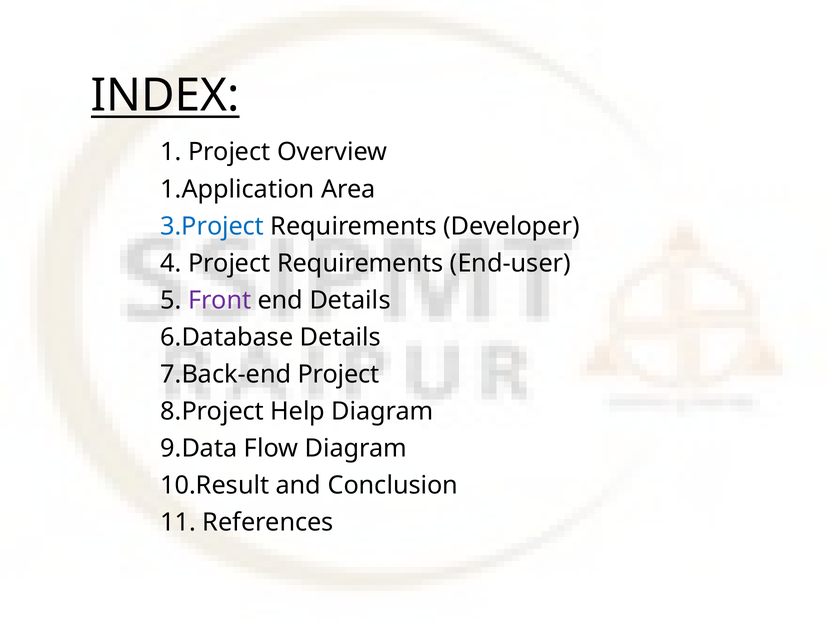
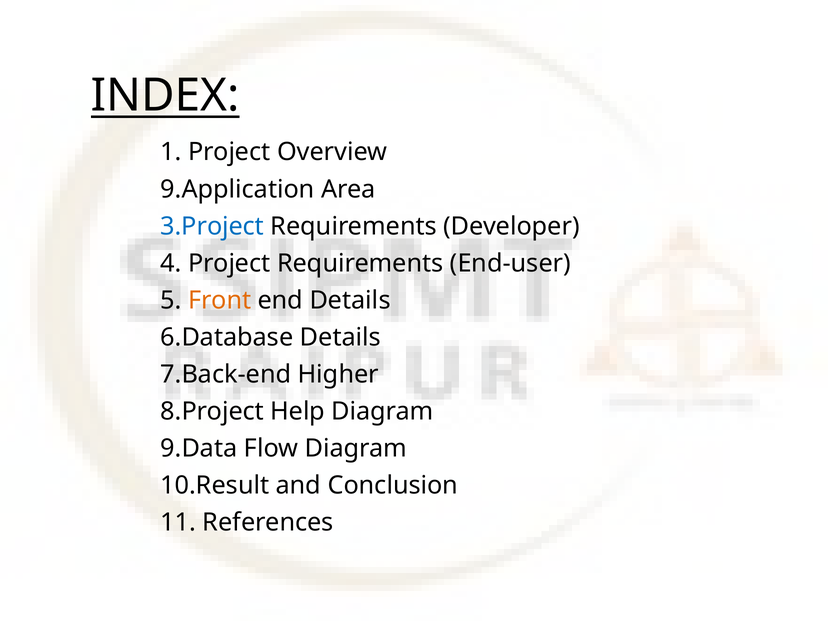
1.Application: 1.Application -> 9.Application (237, 189)
Front colour: purple -> orange (220, 300)
7.Back-end Project: Project -> Higher (338, 374)
